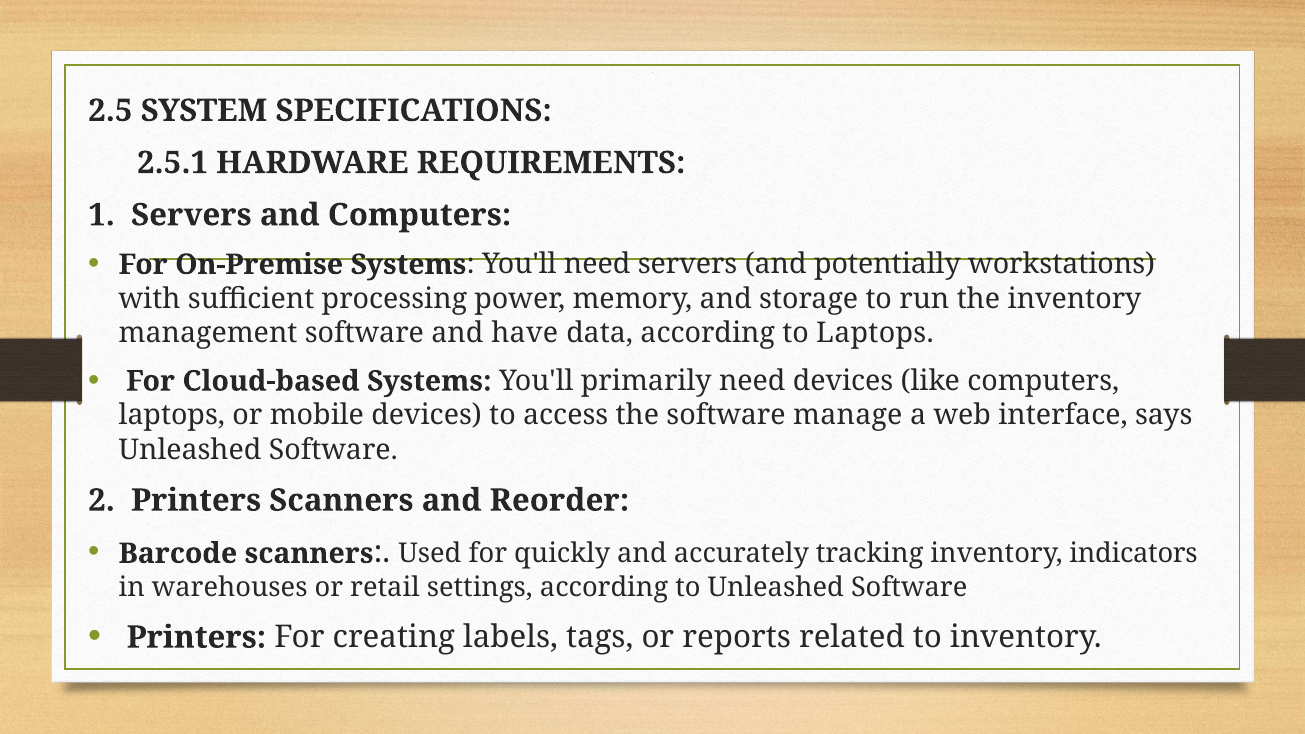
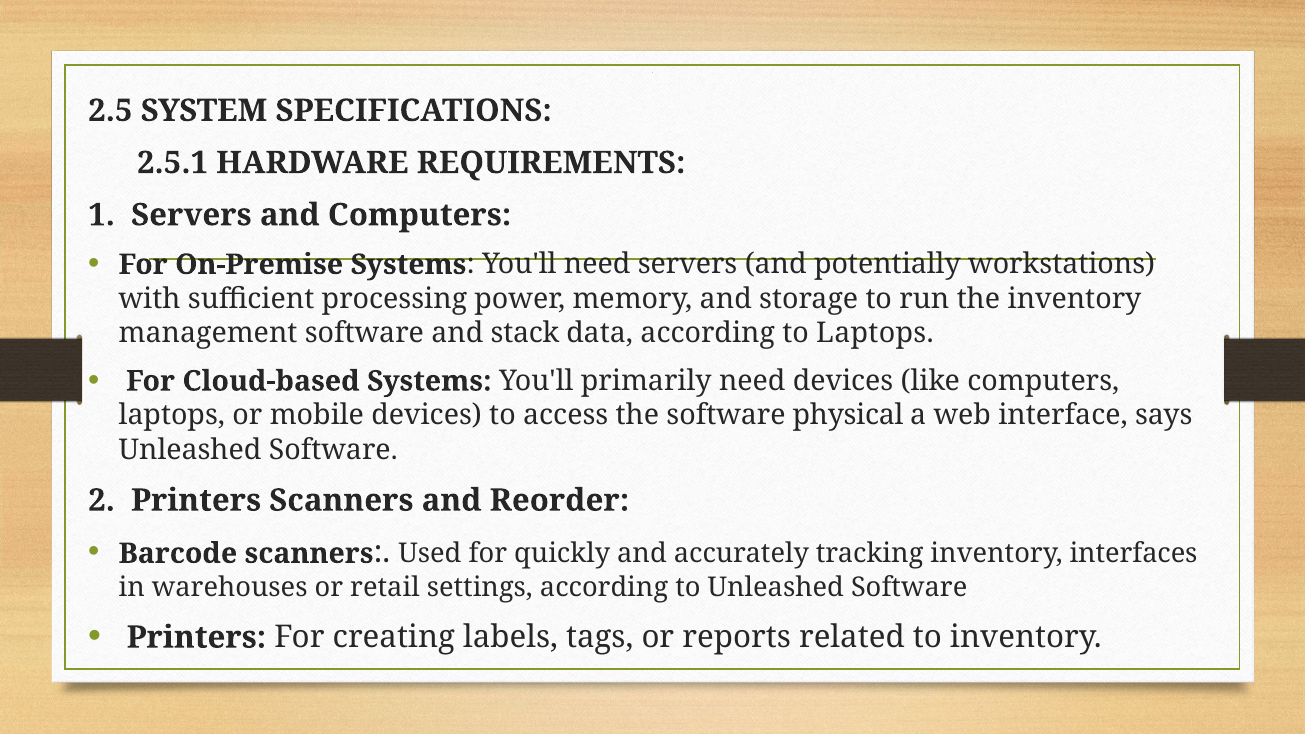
have: have -> stack (525, 333)
manage: manage -> physical (848, 415)
indicators: indicators -> interfaces (1134, 554)
